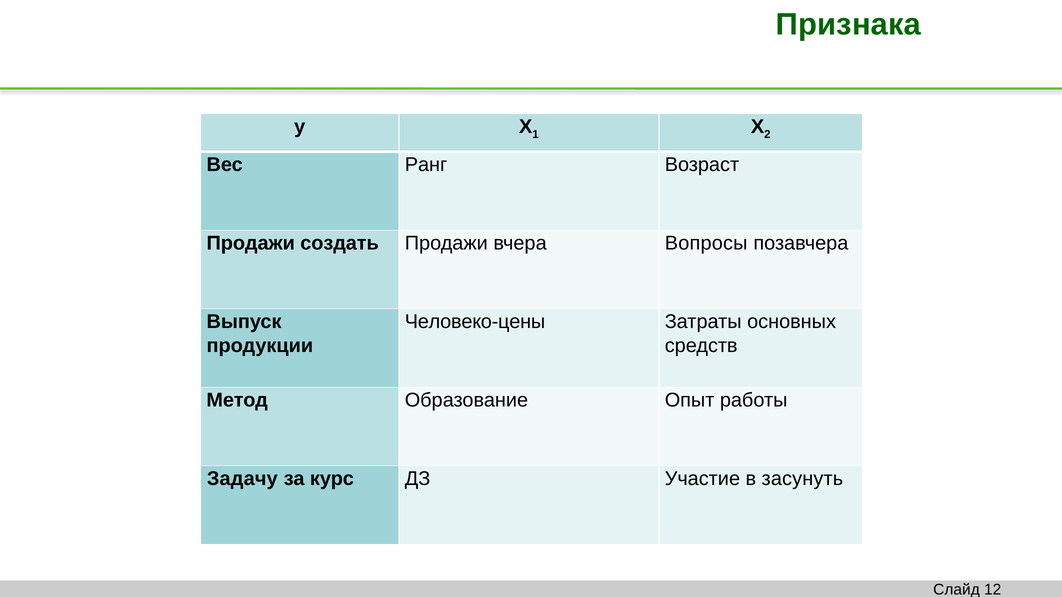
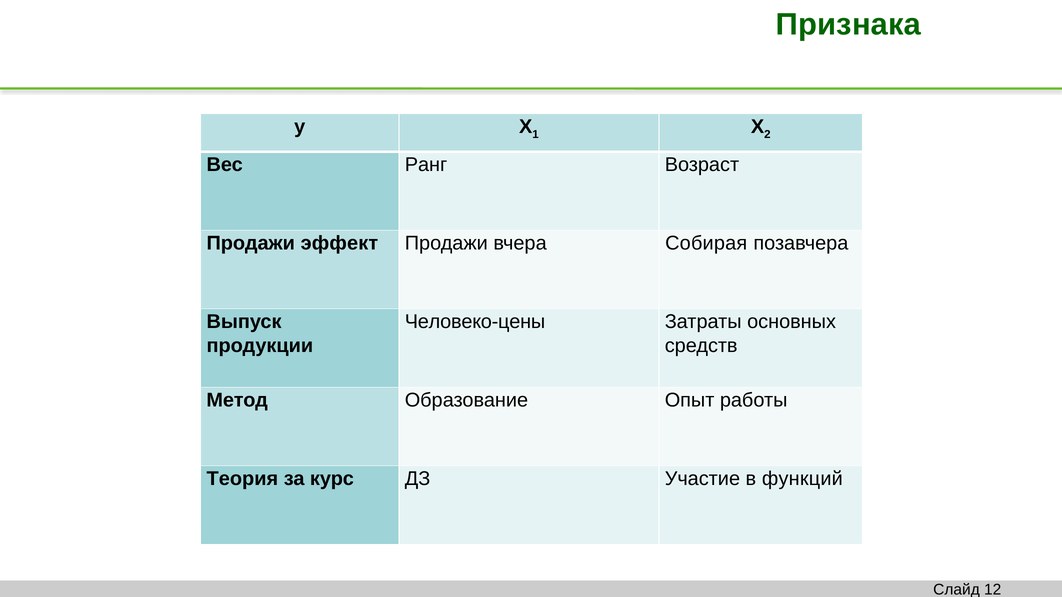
создать: создать -> эффект (339, 243)
Вопросы: Вопросы -> Собирая (706, 243)
Задачу: Задачу -> Теория (242, 479)
засунуть: засунуть -> функций (802, 479)
